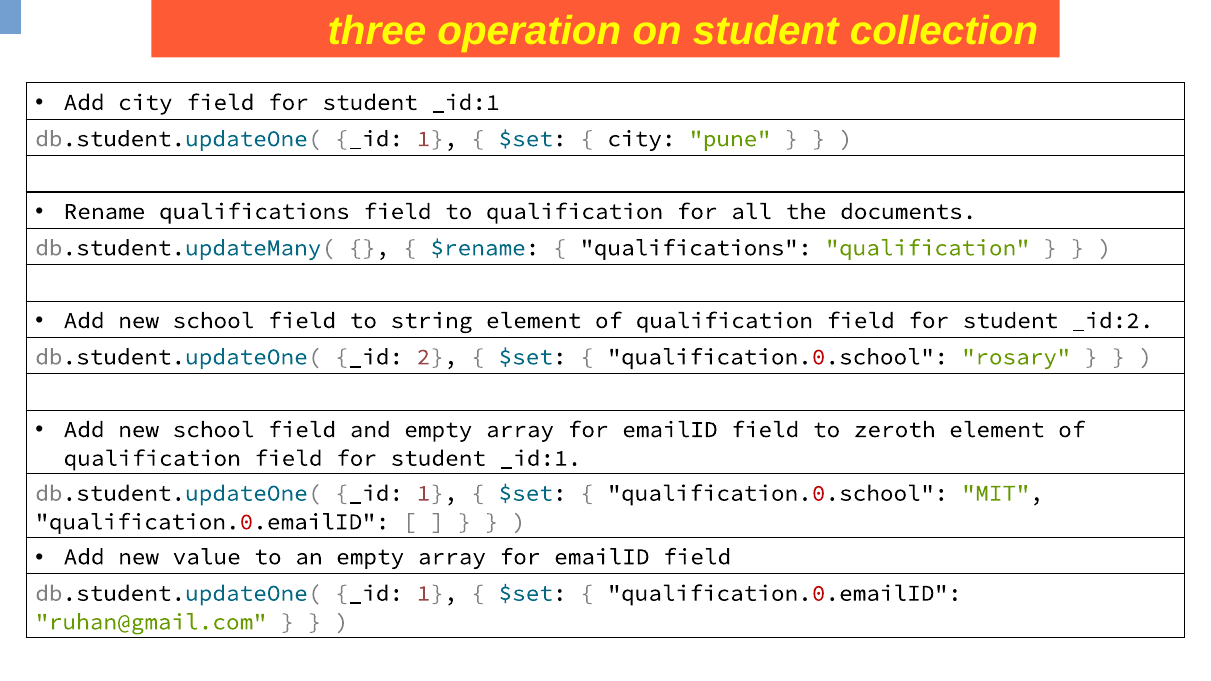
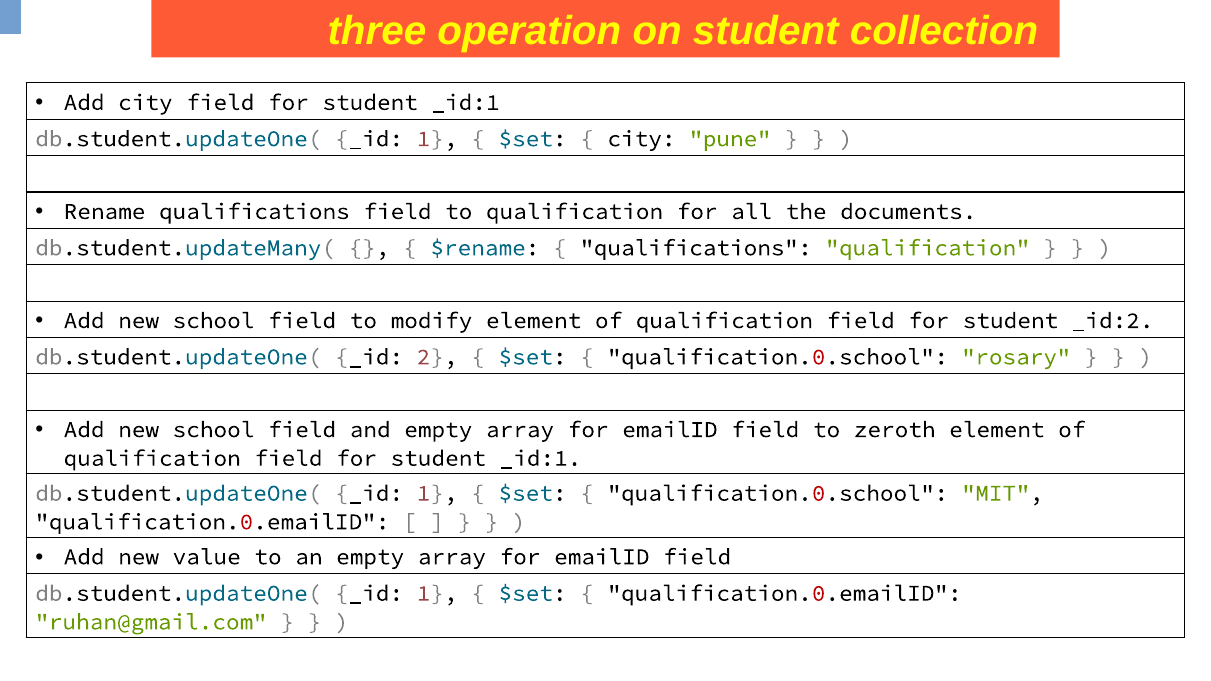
string: string -> modify (431, 321)
